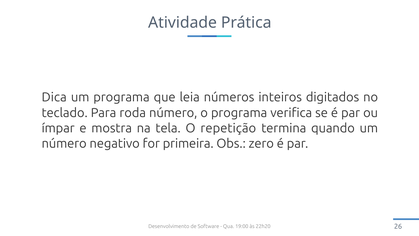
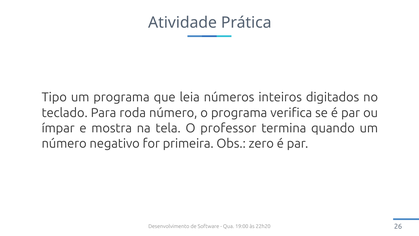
Dica: Dica -> Tipo (54, 97)
repetição: repetição -> professor (228, 128)
